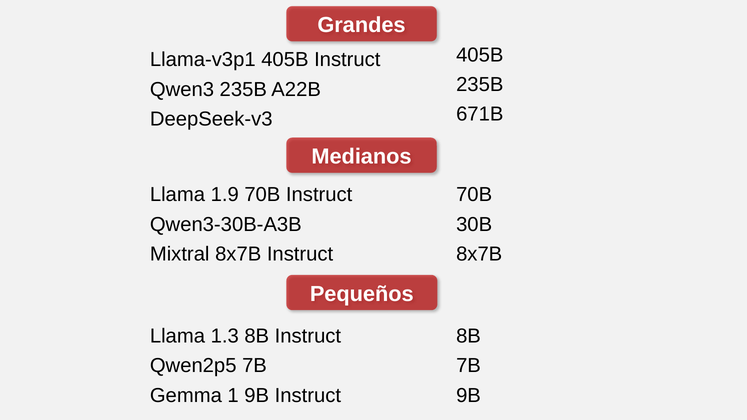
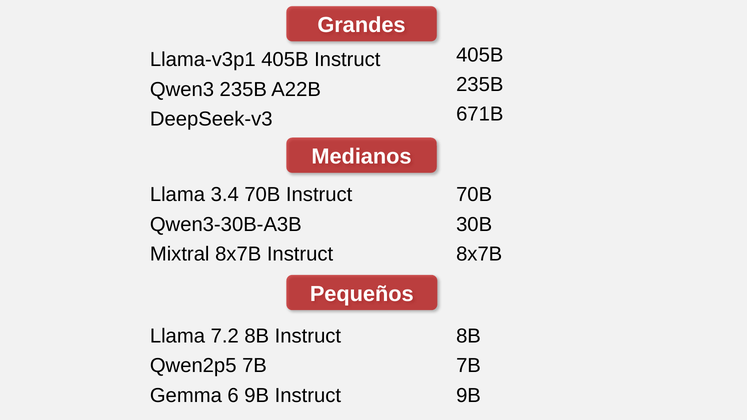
1.9: 1.9 -> 3.4 (225, 195)
1.3: 1.3 -> 7.2 (225, 336)
1: 1 -> 6 (233, 396)
